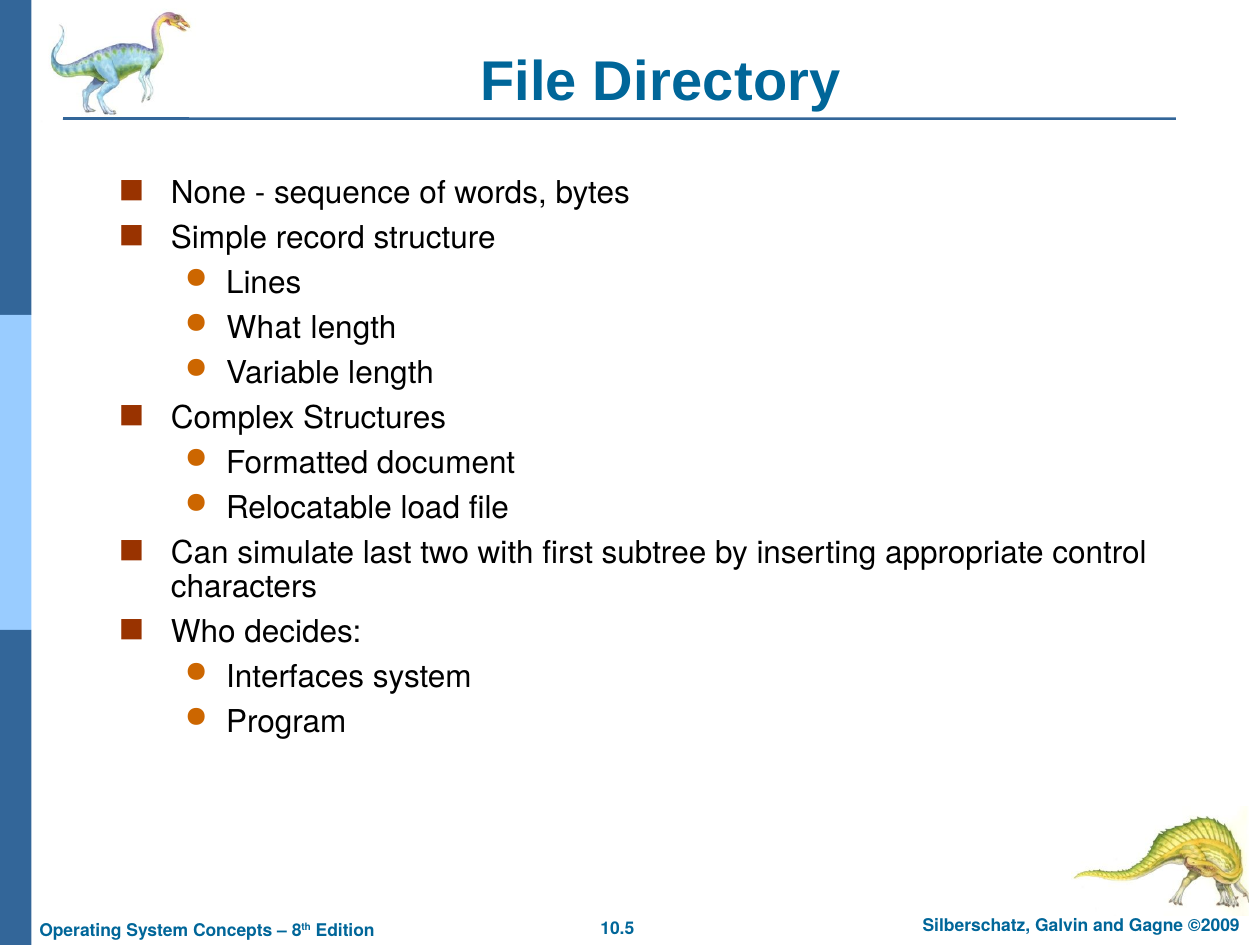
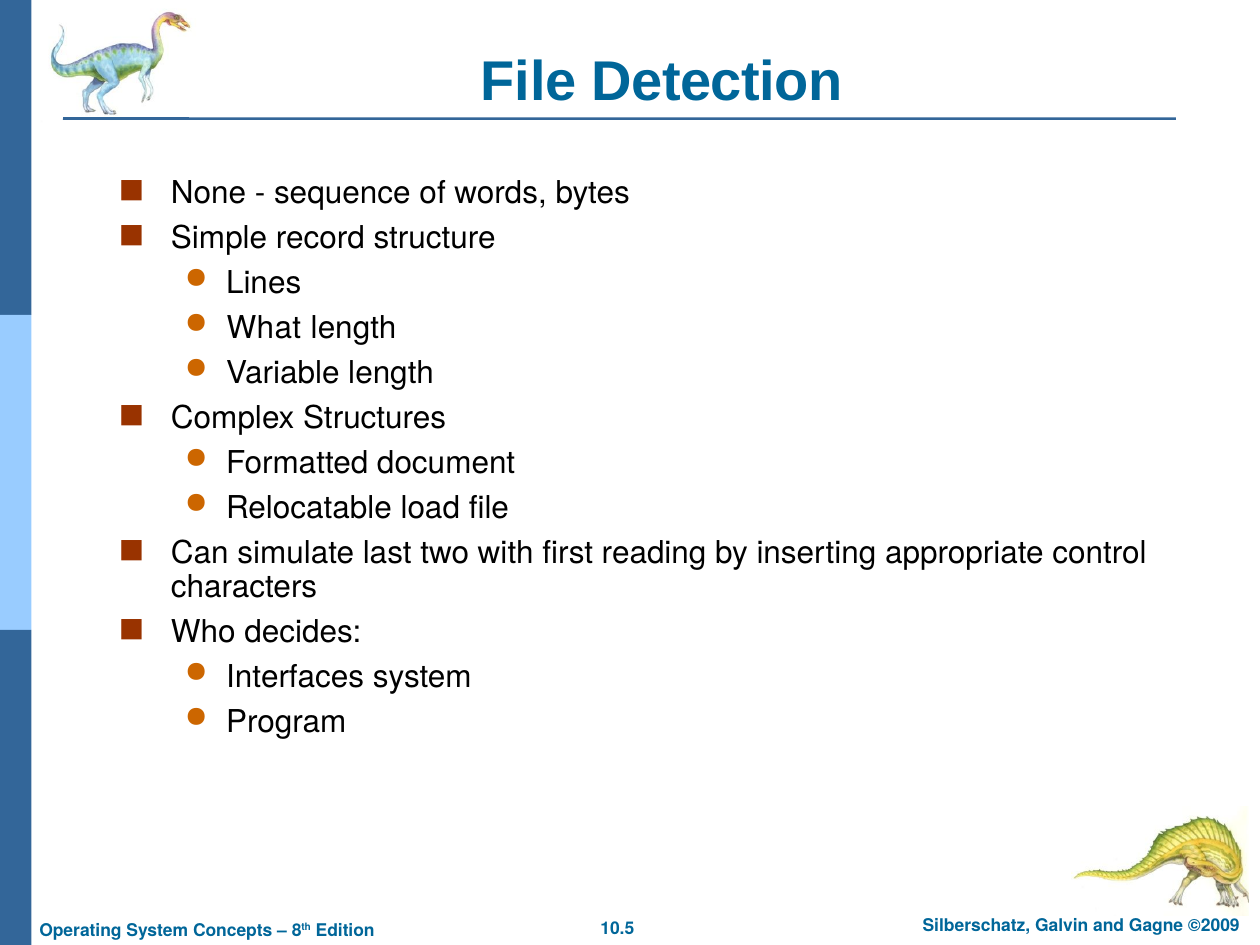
Directory: Directory -> Detection (717, 82)
subtree: subtree -> reading (654, 553)
